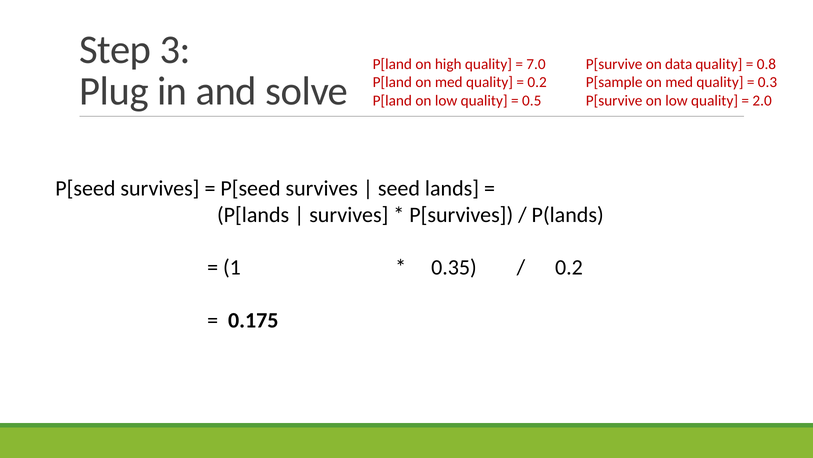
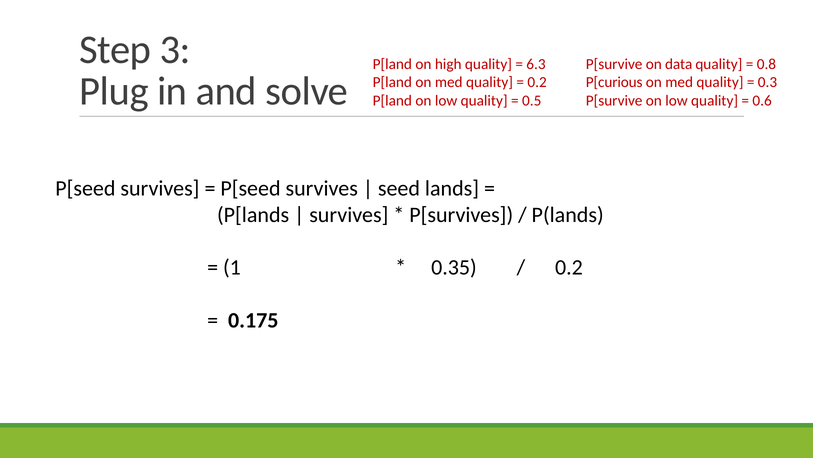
7.0: 7.0 -> 6.3 (536, 64)
P[sample: P[sample -> P[curious (614, 82)
2.0: 2.0 -> 0.6 (762, 101)
